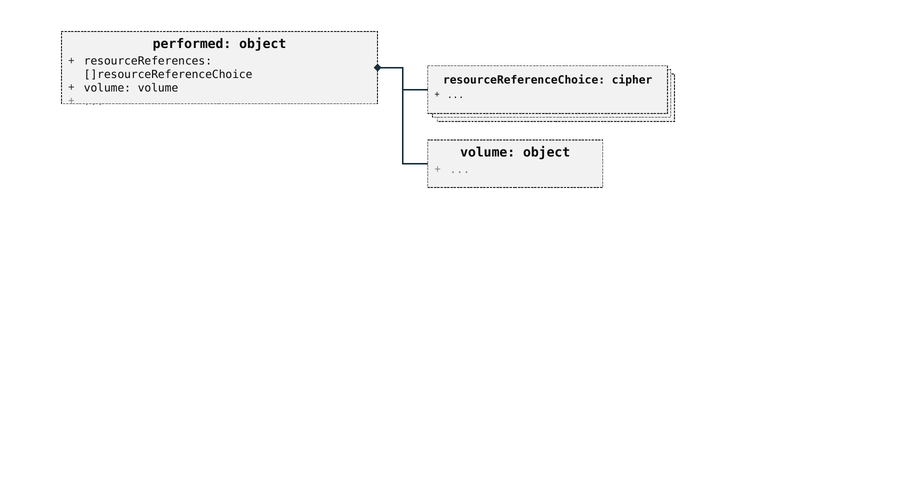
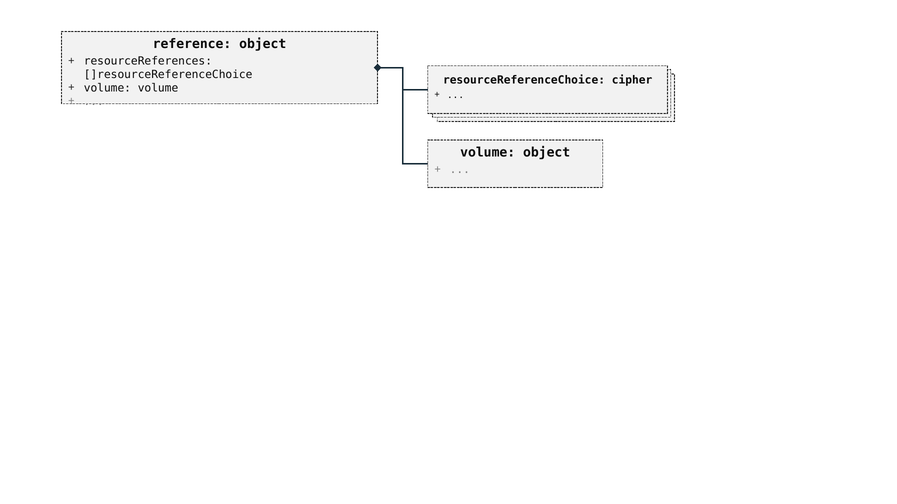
performed: performed -> reference (192, 44)
